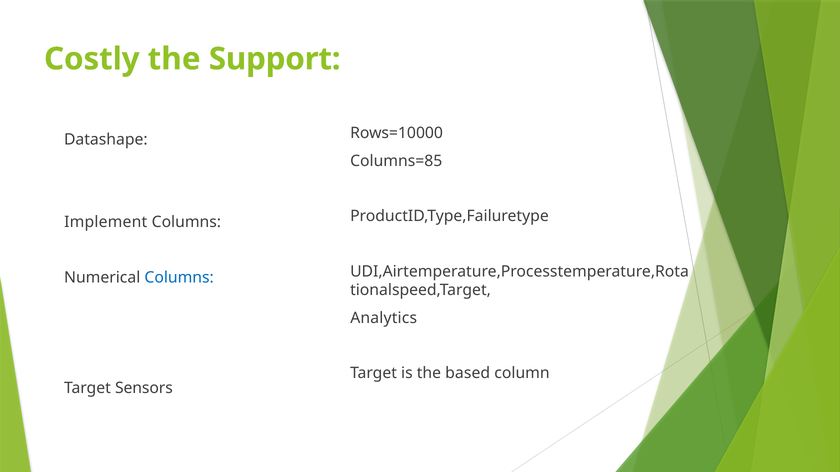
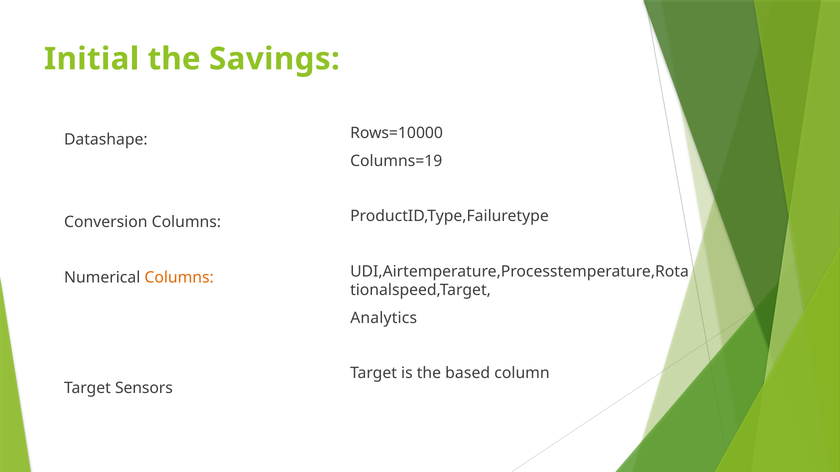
Costly: Costly -> Initial (92, 59)
Support: Support -> Savings (274, 59)
Columns=85: Columns=85 -> Columns=19 (396, 161)
Implement: Implement -> Conversion (106, 222)
Columns colour: blue -> orange (179, 278)
